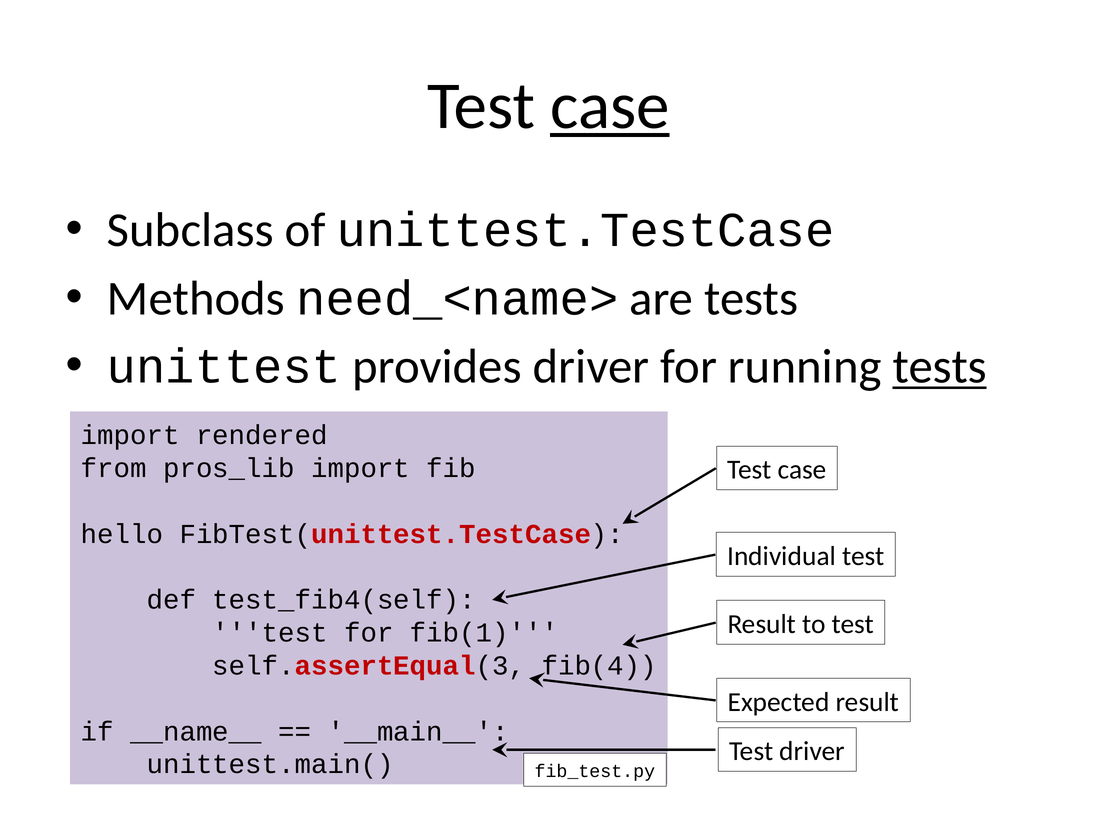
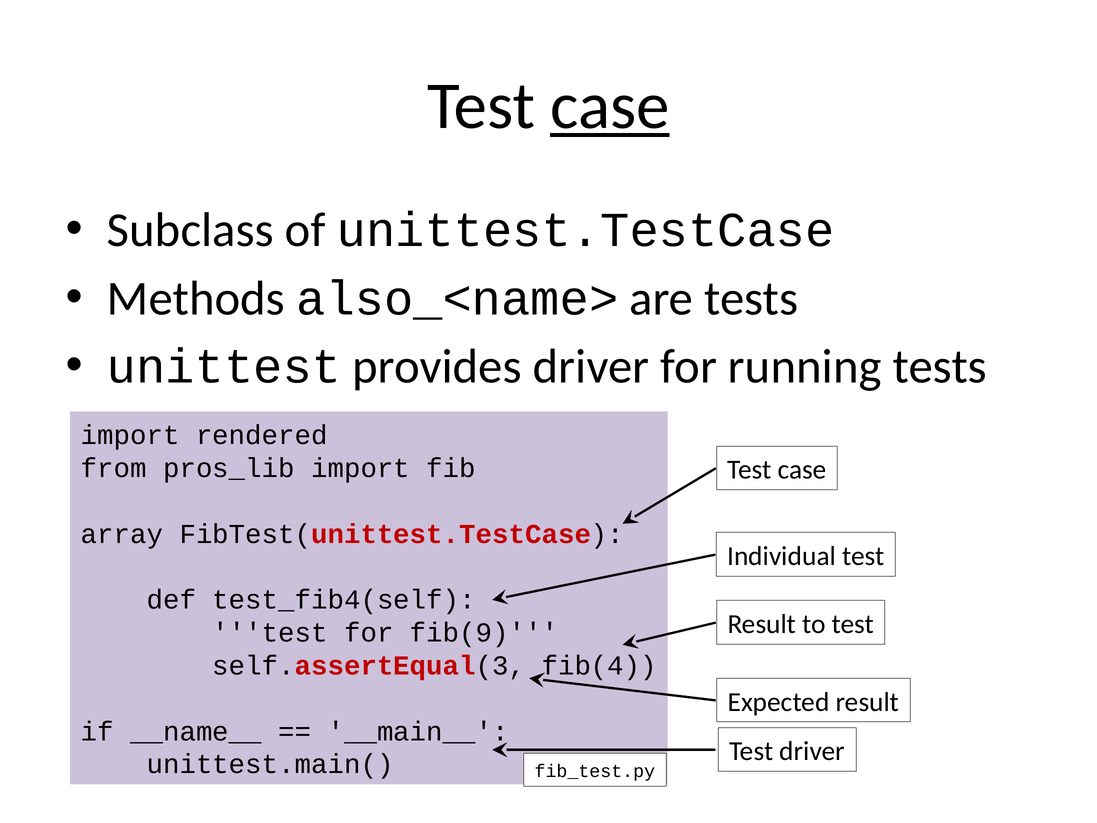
need_<name>: need_<name> -> also_<name> (457, 298)
tests underline: present -> none (940, 367)
hello: hello -> array (122, 534)
fib(1: fib(1 -> fib(9 (484, 633)
